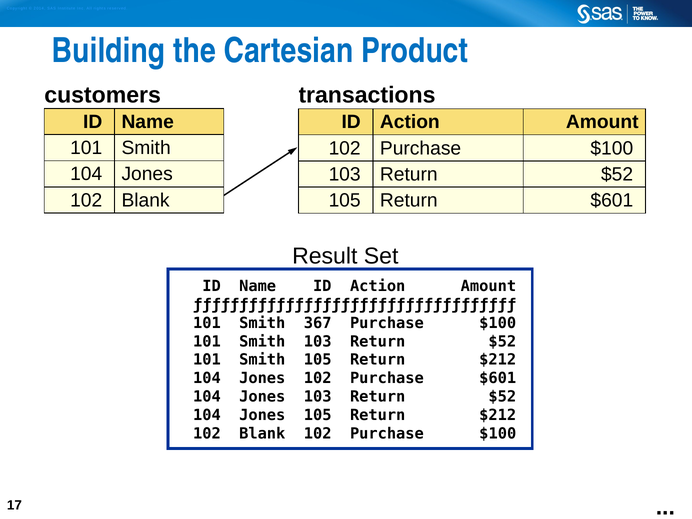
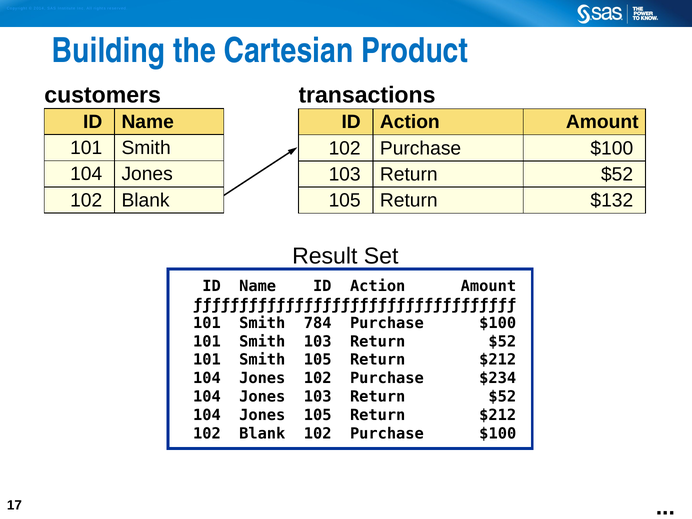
Return $601: $601 -> $132 (612, 201)
367: 367 -> 784 (318, 323)
Purchase $601: $601 -> $234 (498, 378)
